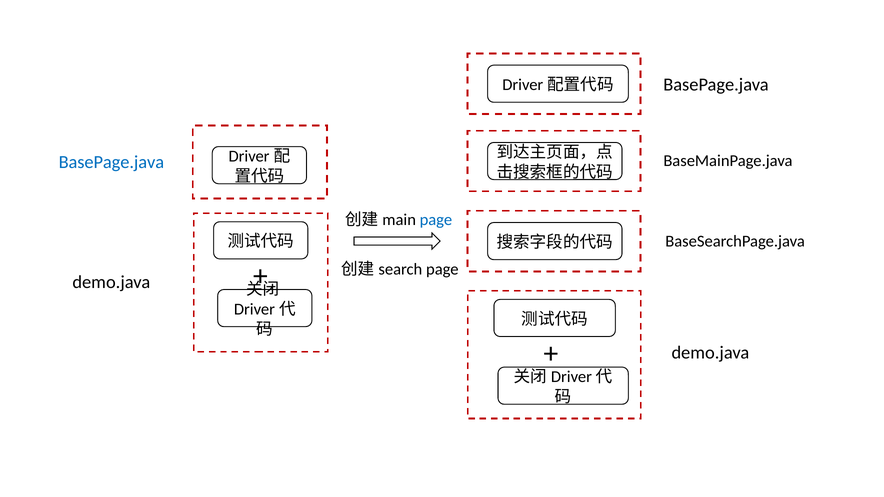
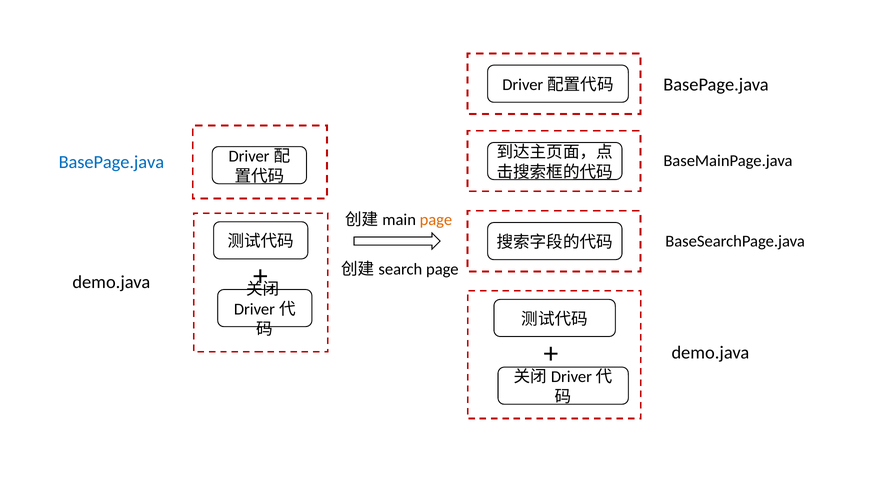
page colour: blue -> orange (436, 220)
